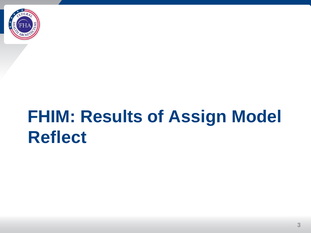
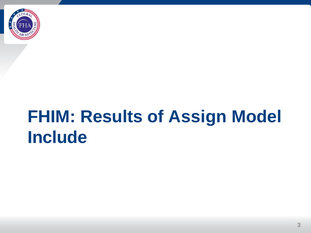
Reflect: Reflect -> Include (57, 138)
